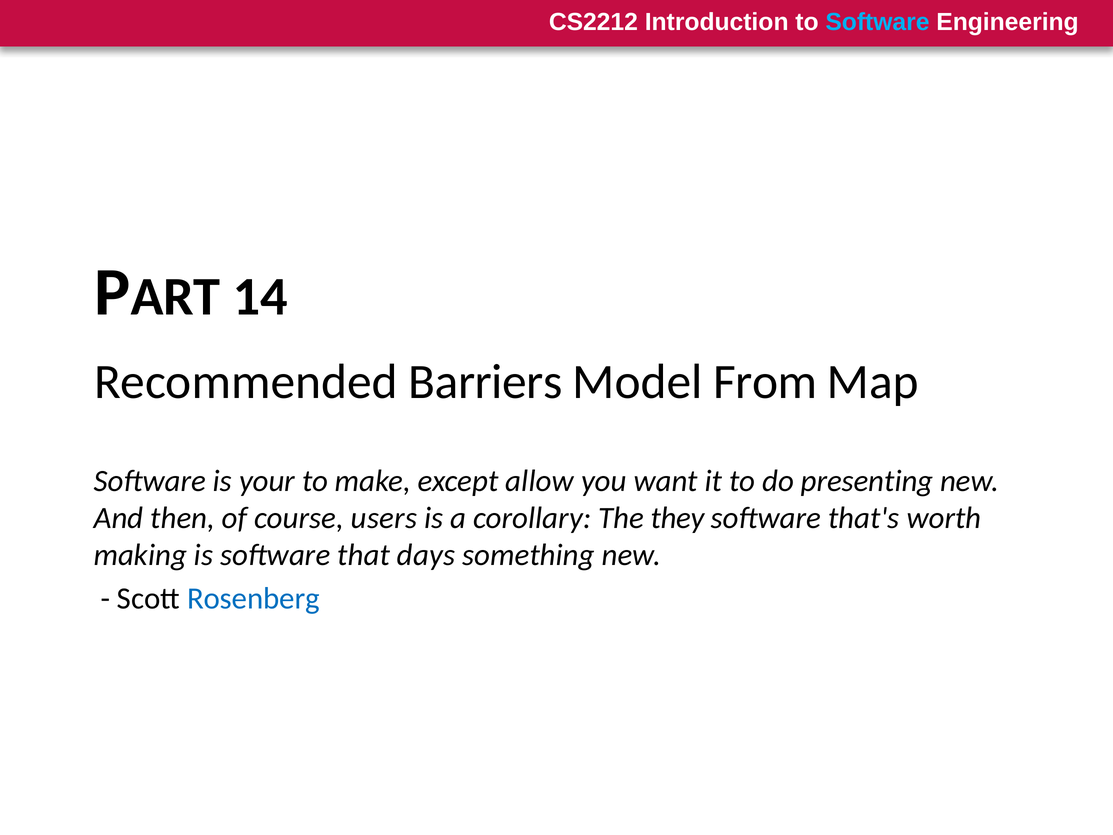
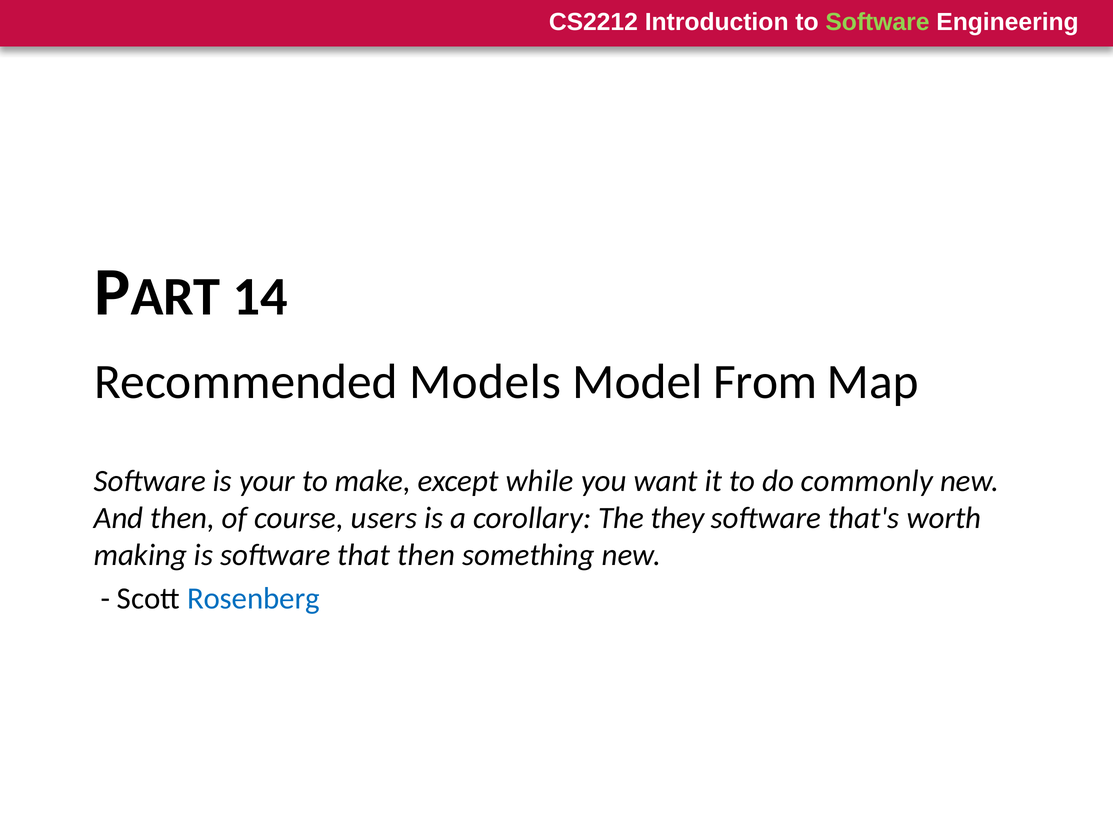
Software colour: light blue -> light green (877, 22)
Barriers: Barriers -> Models (485, 382)
allow: allow -> while (540, 481)
presenting: presenting -> commonly (867, 481)
that days: days -> then (426, 555)
